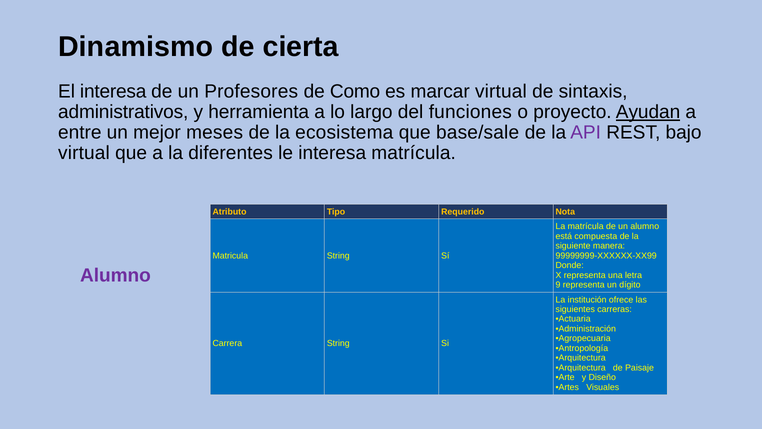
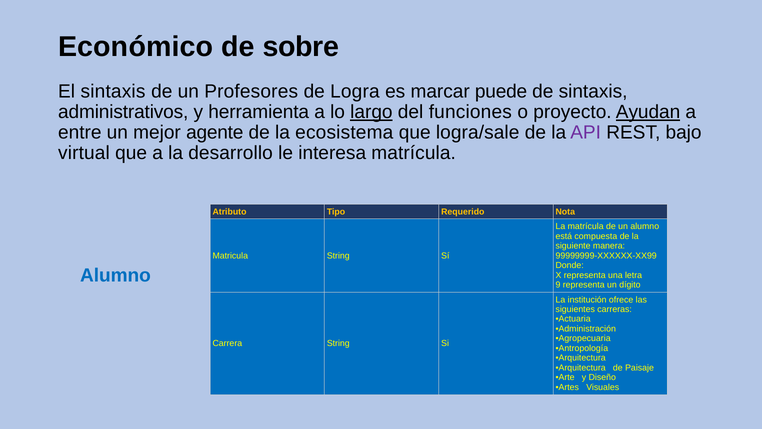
Dinamismo: Dinamismo -> Económico (136, 47)
cierta: cierta -> sobre (301, 47)
El interesa: interesa -> sintaxis (113, 91)
Como: Como -> Logra (355, 91)
marcar virtual: virtual -> puede (501, 91)
largo underline: none -> present (371, 112)
meses: meses -> agente (215, 132)
base/sale: base/sale -> logra/sale (478, 132)
diferentes: diferentes -> desarrollo (231, 153)
Alumno colour: purple -> blue (115, 275)
